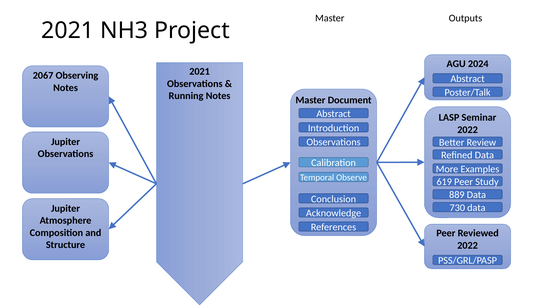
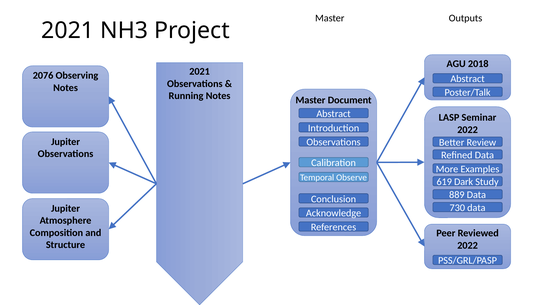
2024: 2024 -> 2018 (478, 64)
2067: 2067 -> 2076 (43, 75)
619 Peer: Peer -> Dark (464, 182)
